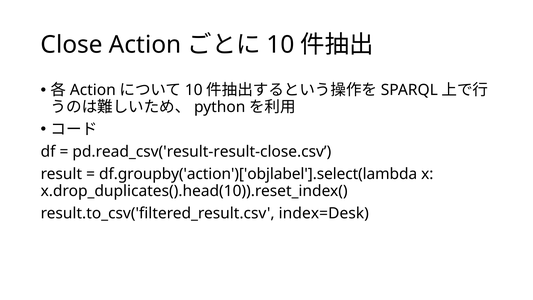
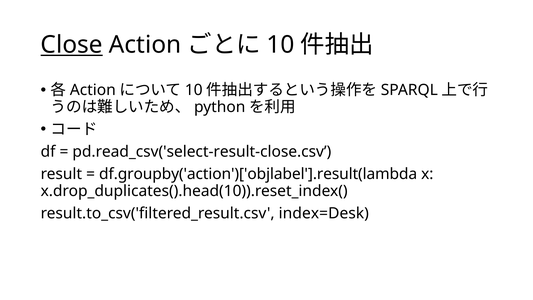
Close underline: none -> present (72, 45)
pd.read_csv('result-result-close.csv: pd.read_csv('result-result-close.csv -> pd.read_csv('select-result-close.csv (202, 152)
df.groupby('action')['objlabel'].select(lambda: df.groupby('action')['objlabel'].select(lambda -> df.groupby('action')['objlabel'].result(lambda (258, 174)
